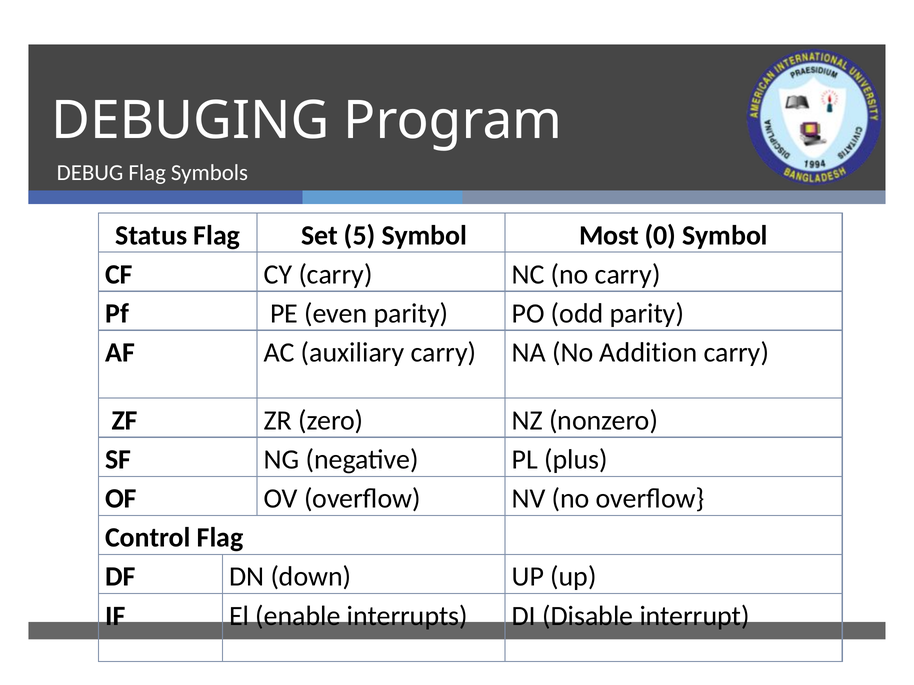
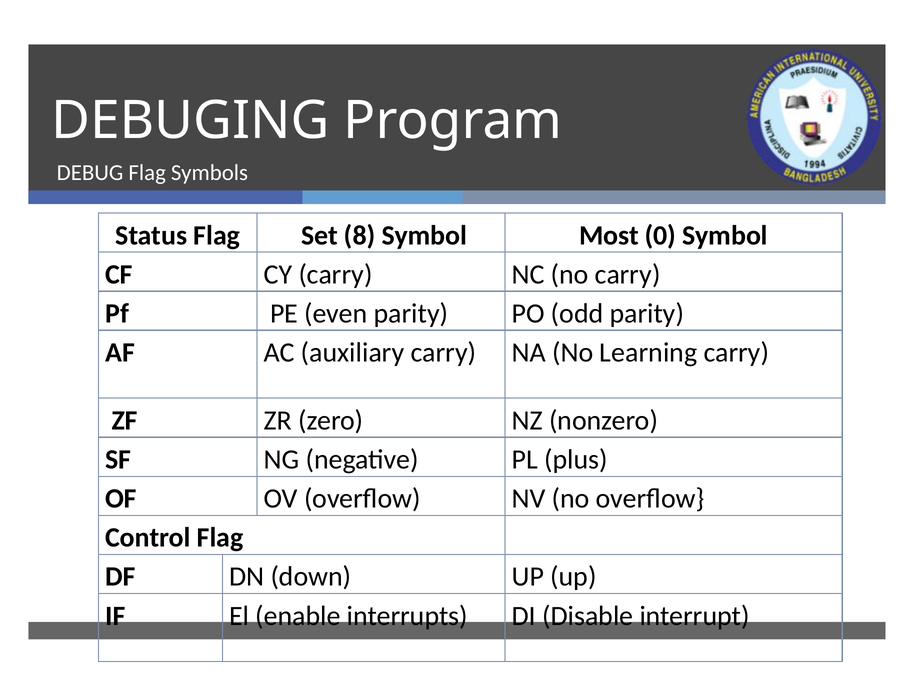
5: 5 -> 8 (360, 236)
Addition: Addition -> Learning (648, 353)
